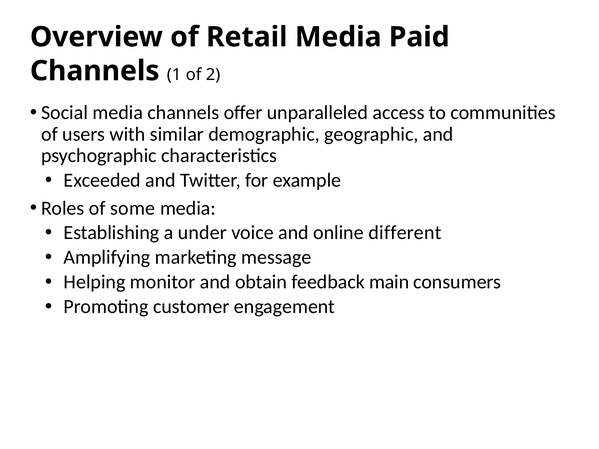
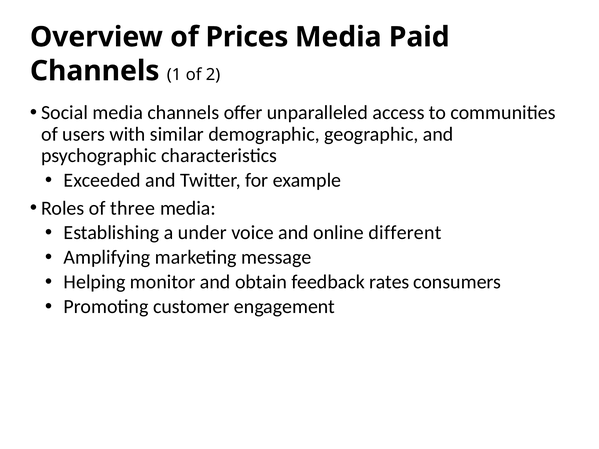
Retail: Retail -> Prices (247, 37)
some: some -> three (133, 208)
main: main -> rates (389, 282)
